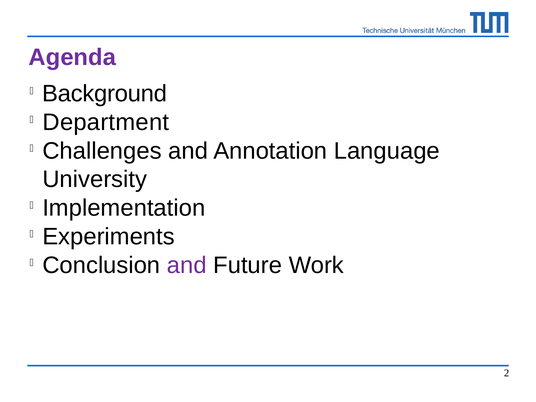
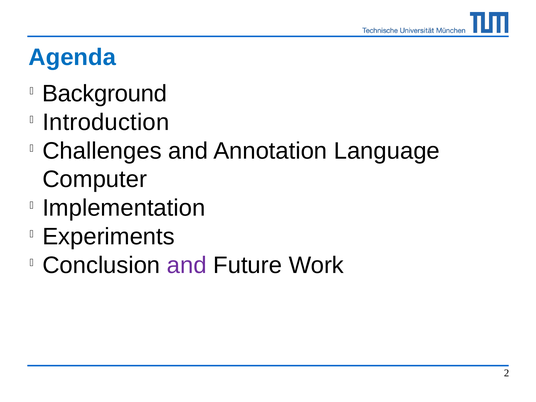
Agenda colour: purple -> blue (72, 57)
Department: Department -> Introduction (106, 122)
University: University -> Computer (95, 179)
